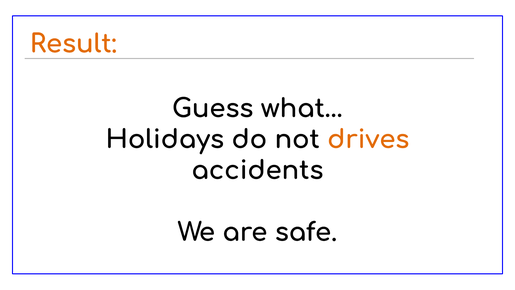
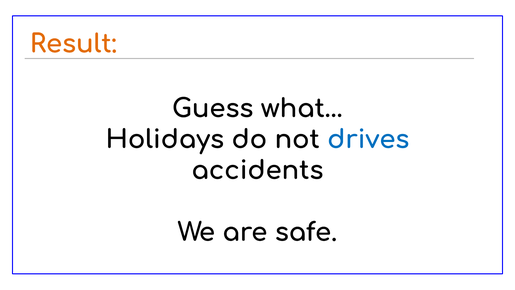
drives colour: orange -> blue (368, 139)
